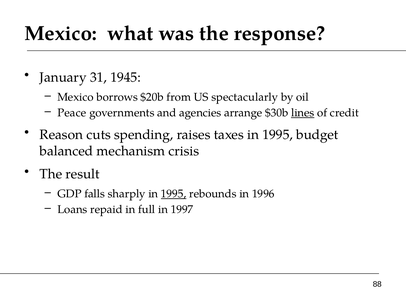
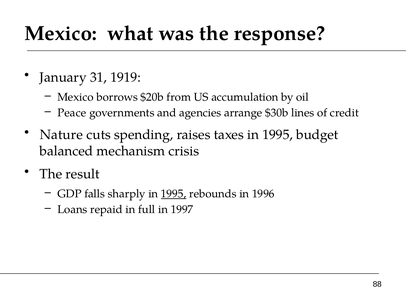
1945: 1945 -> 1919 (126, 77)
spectacularly: spectacularly -> accumulation (245, 97)
lines underline: present -> none (303, 113)
Reason: Reason -> Nature (61, 135)
